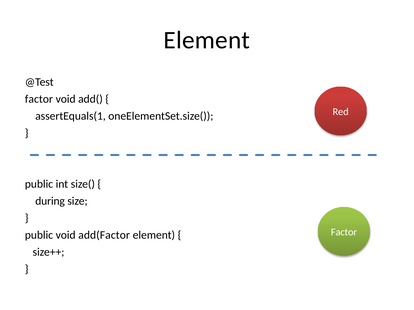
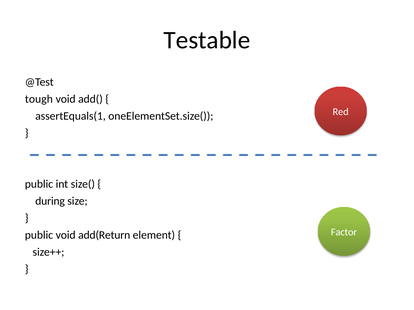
Element: Element -> Testable (207, 40)
factor: factor -> tough (39, 99)
add(Factor: add(Factor -> add(Return (104, 236)
